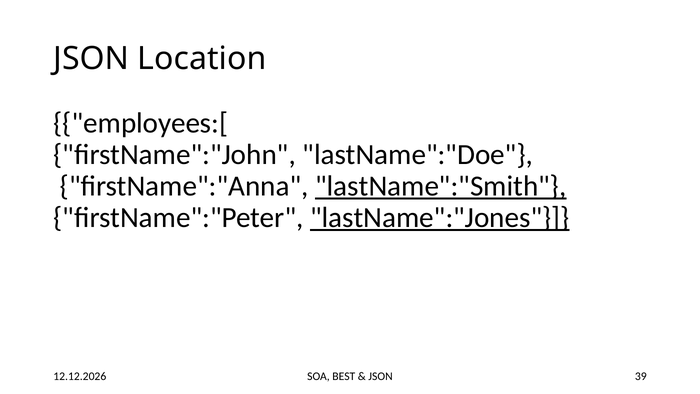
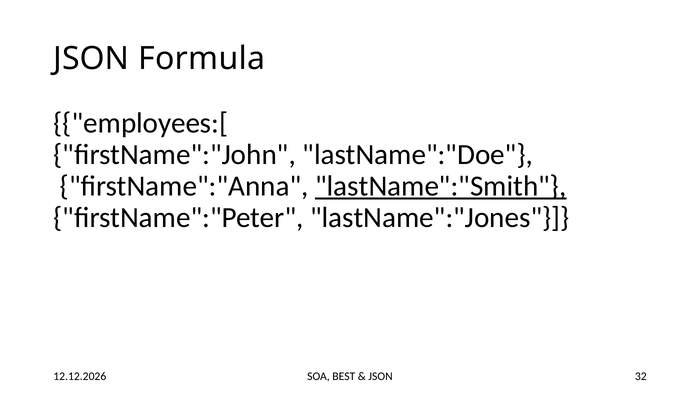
Location: Location -> Formula (202, 59)
lastName":"Jones underline: present -> none (440, 217)
39: 39 -> 32 (641, 376)
